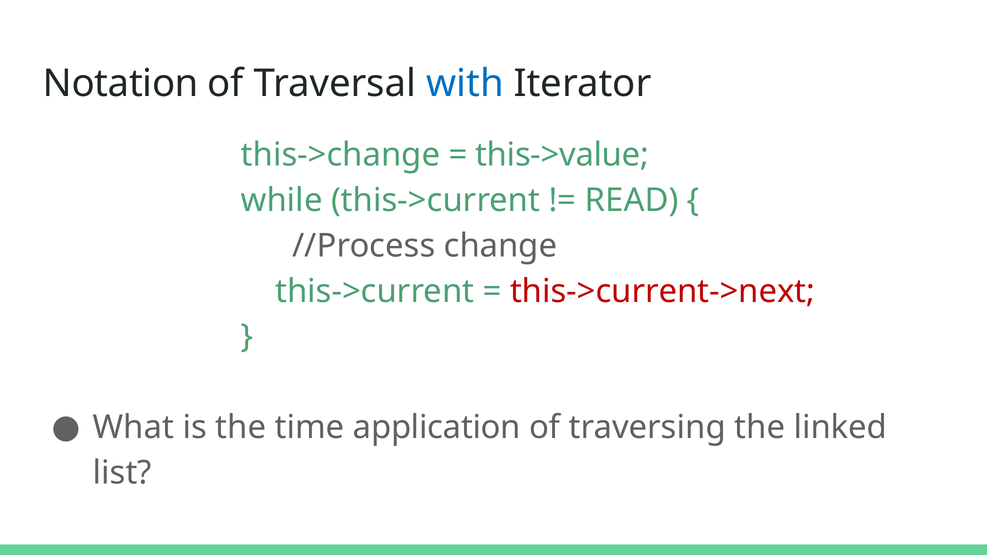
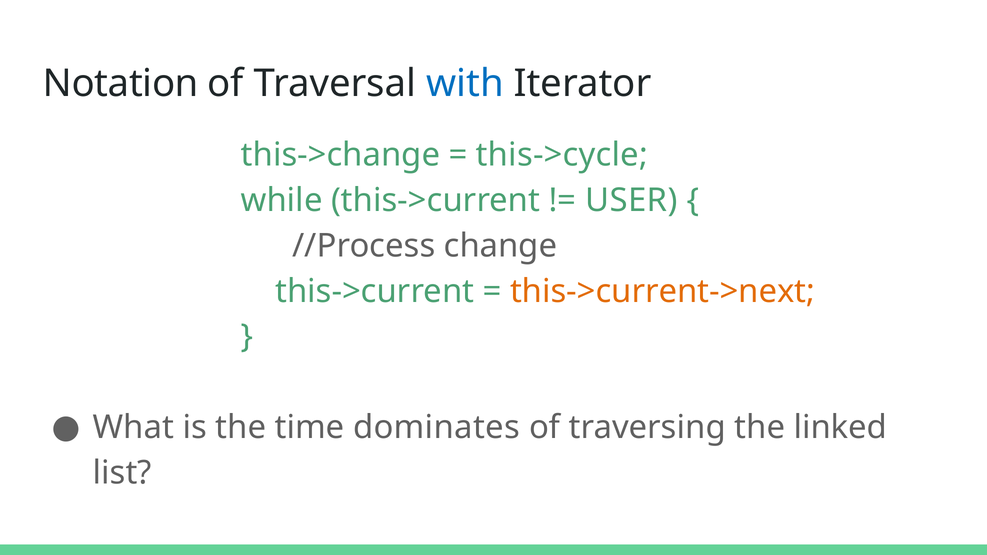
this->value: this->value -> this->cycle (562, 155)
READ: READ -> USER (631, 201)
this->current->next colour: red -> orange (663, 291)
application: application -> dominates (437, 427)
